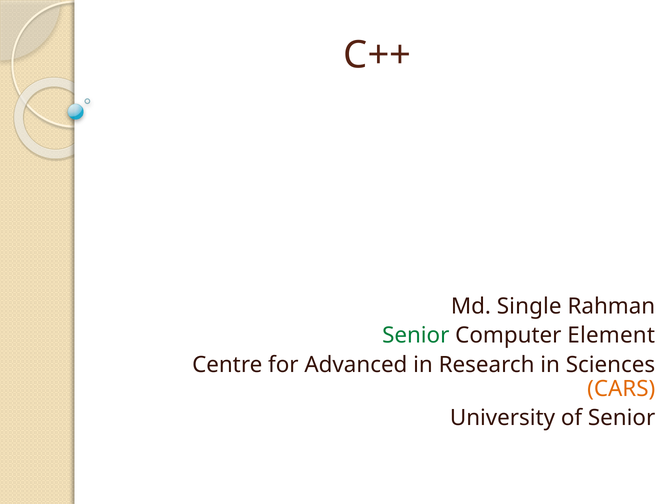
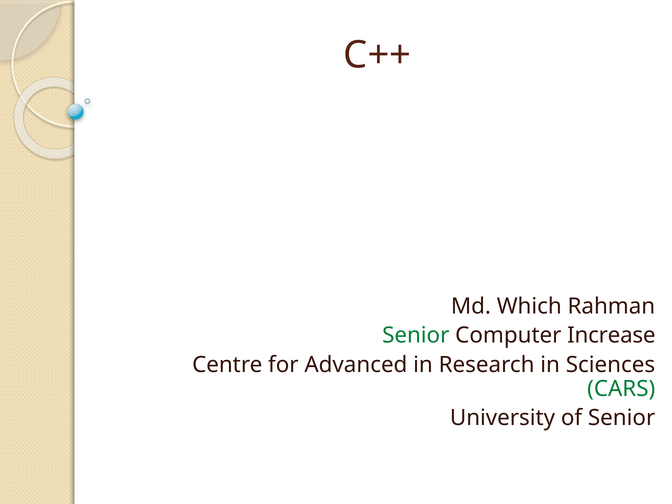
Single: Single -> Which (529, 306)
Element: Element -> Increase (611, 335)
CARS colour: orange -> green (621, 389)
